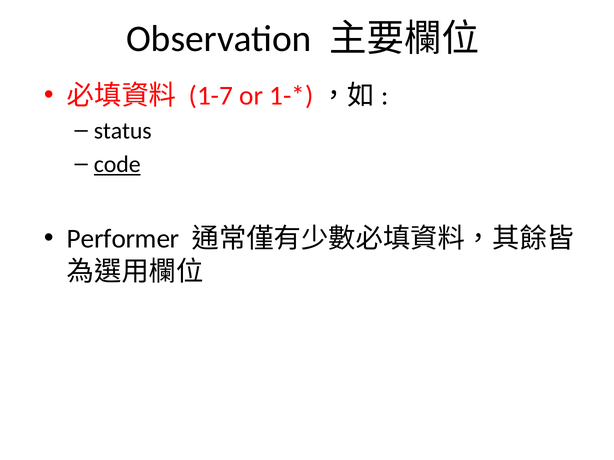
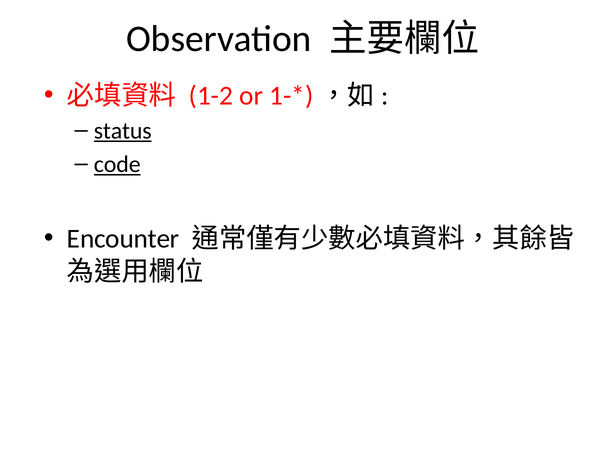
1-7: 1-7 -> 1-2 (211, 96)
status underline: none -> present (123, 131)
Performer: Performer -> Encounter (123, 239)
